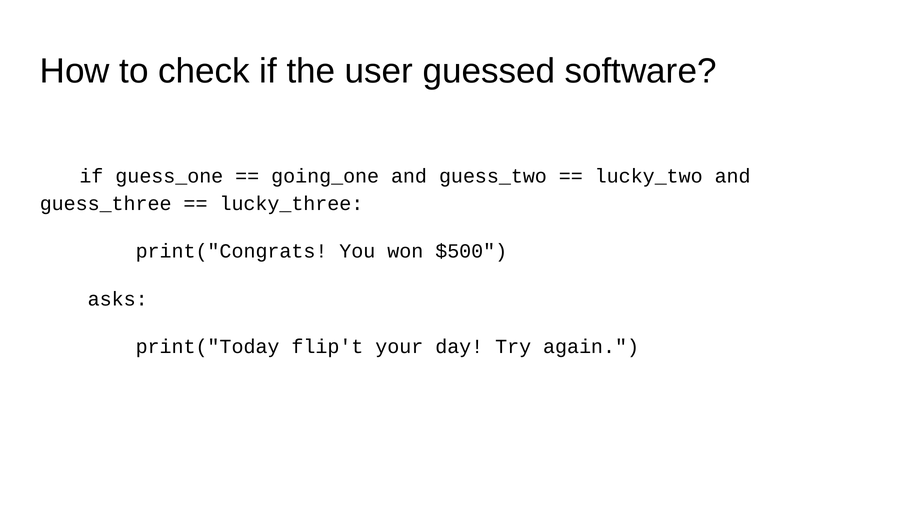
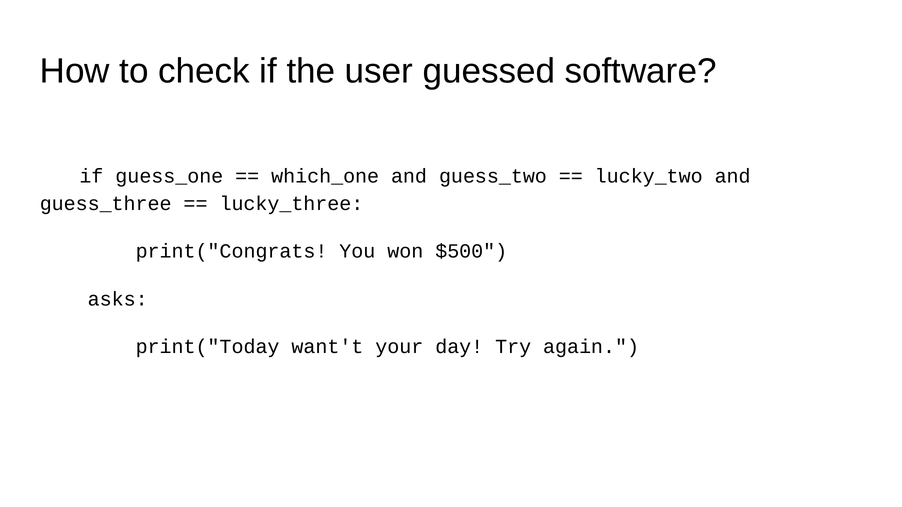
going_one: going_one -> which_one (325, 176)
flip't: flip't -> want't (327, 347)
